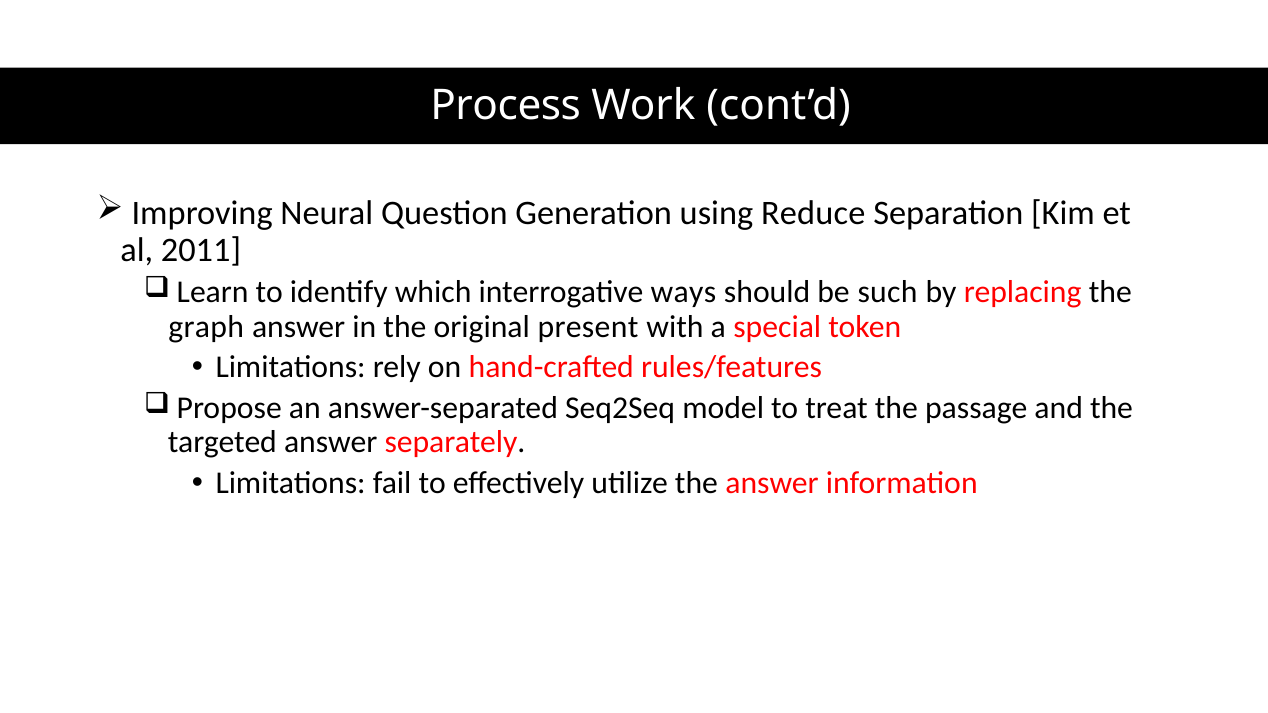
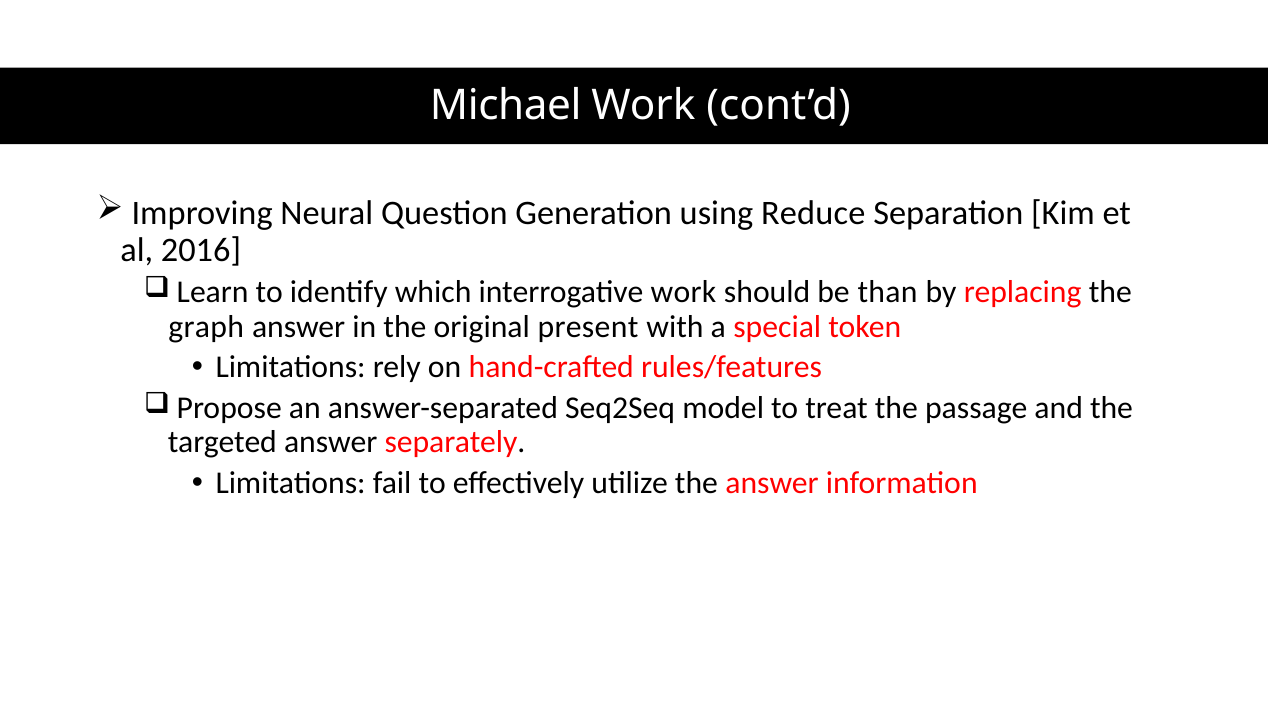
Process: Process -> Michael (506, 105)
2011: 2011 -> 2016 (201, 250)
interrogative ways: ways -> work (683, 293)
such: such -> than (888, 293)
